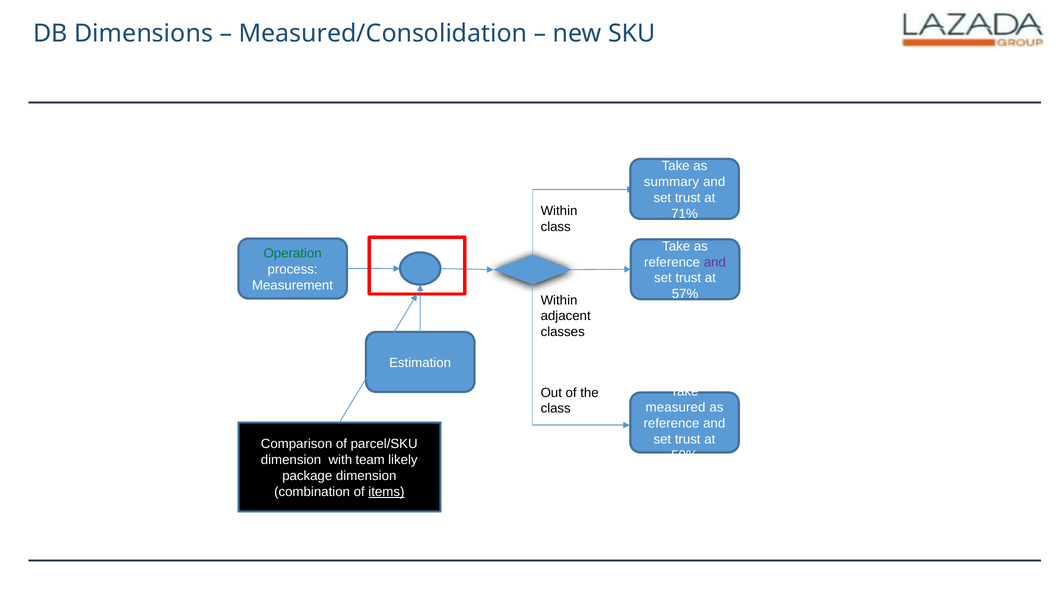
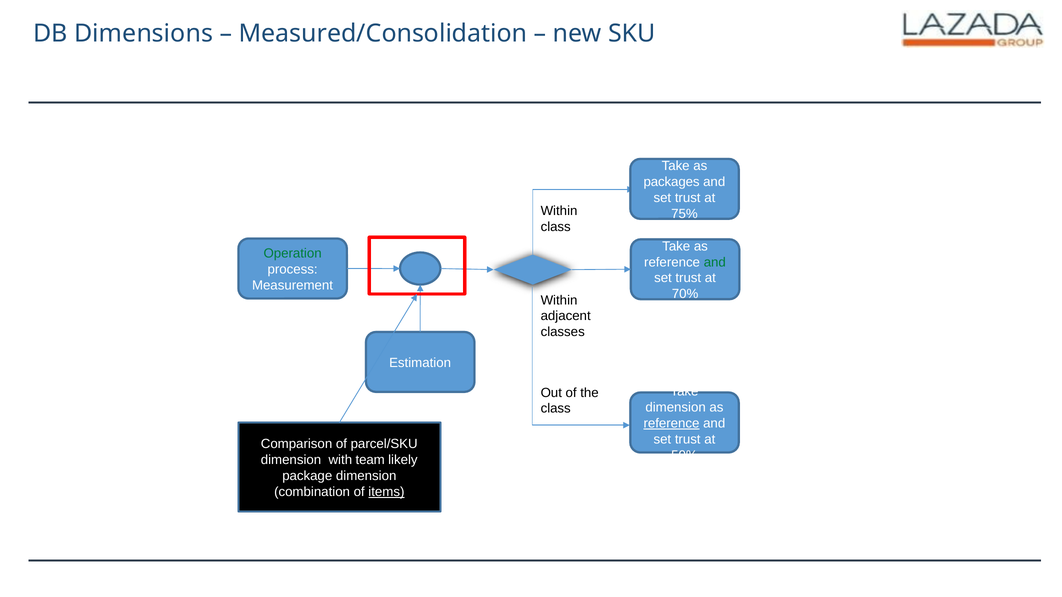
summary: summary -> packages (672, 182)
71%: 71% -> 75% (684, 214)
and colour: purple -> green (715, 262)
57%: 57% -> 70% (685, 294)
measured: measured -> dimension (676, 408)
reference underline: none -> present (672, 424)
